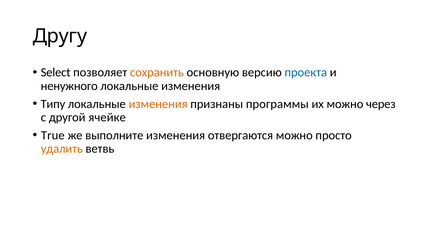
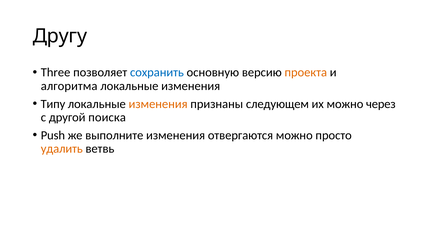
Select: Select -> Three (56, 73)
сохранить colour: orange -> blue (157, 73)
проекта colour: blue -> orange (306, 73)
ненужного: ненужного -> алгоритма (69, 86)
программы: программы -> следующем (277, 104)
ячейке: ячейке -> поиска (107, 118)
True: True -> Push (53, 136)
